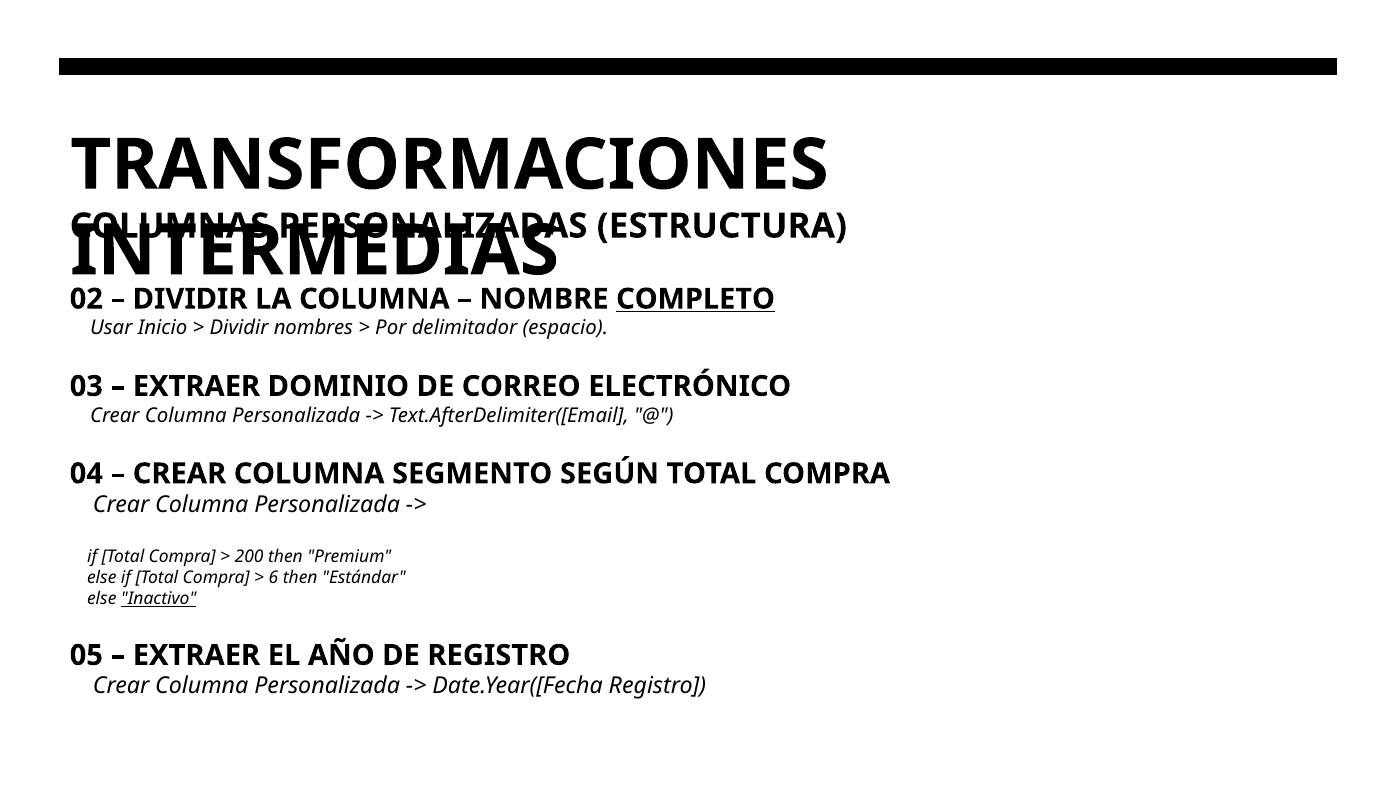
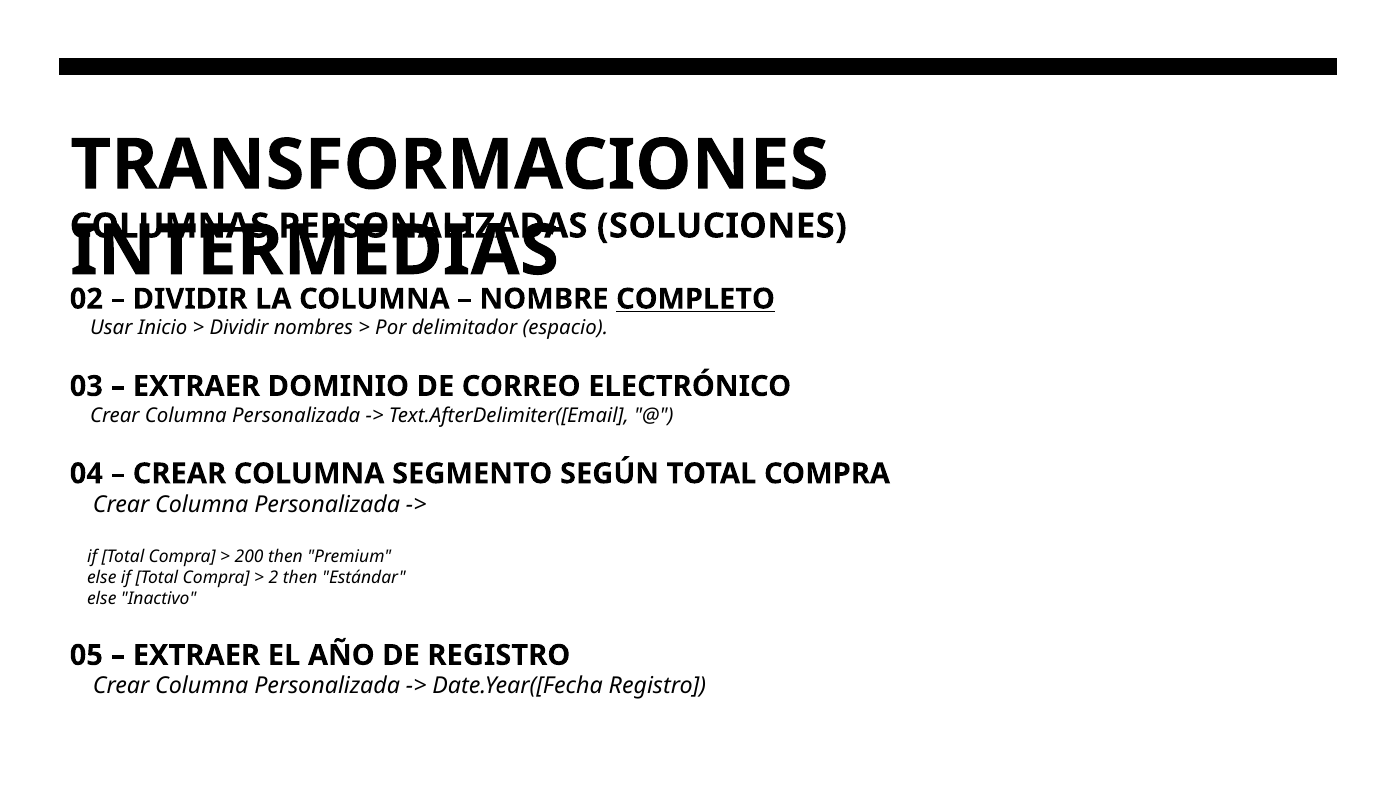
ESTRUCTURA: ESTRUCTURA -> SOLUCIONES (722, 226)
6: 6 -> 2 (273, 577)
Inactivo underline: present -> none (159, 598)
